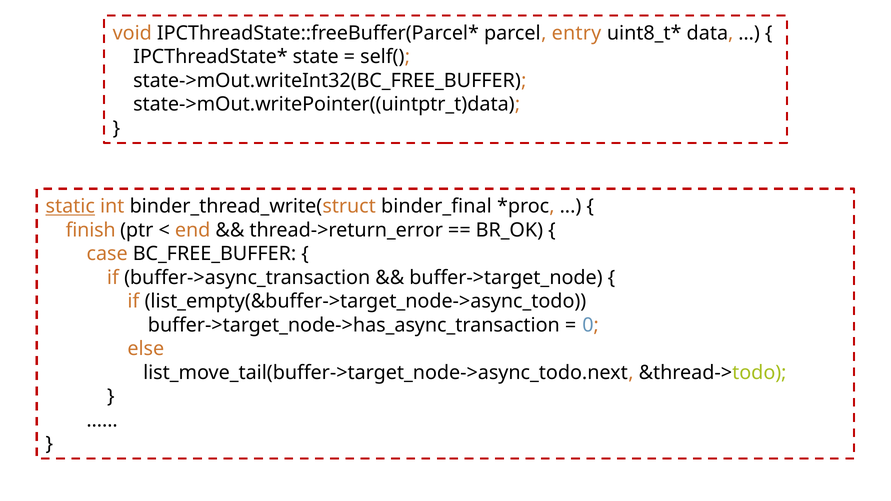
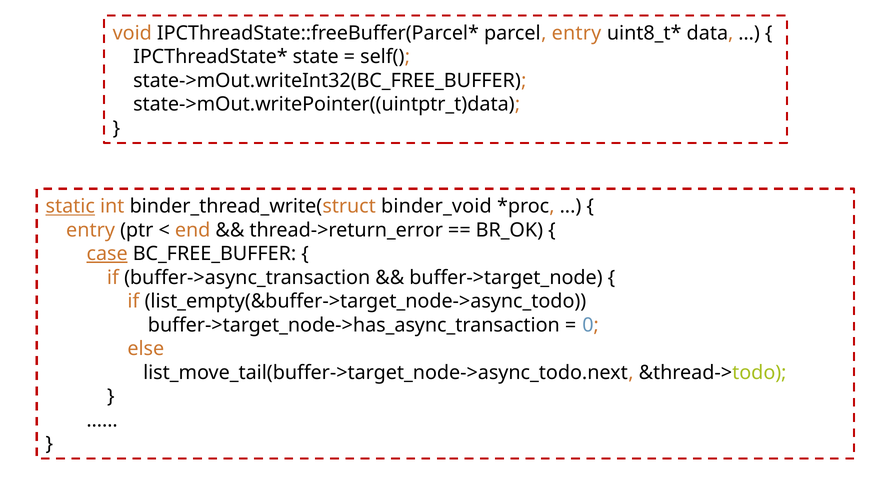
binder_final: binder_final -> binder_void (436, 206)
finish: finish -> entry (91, 230)
case underline: none -> present (107, 254)
